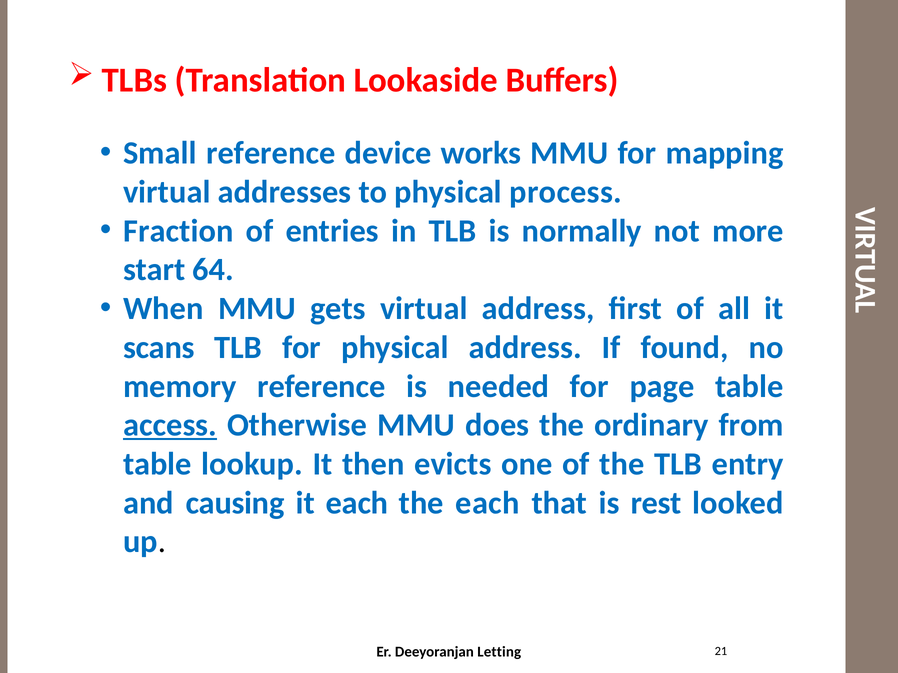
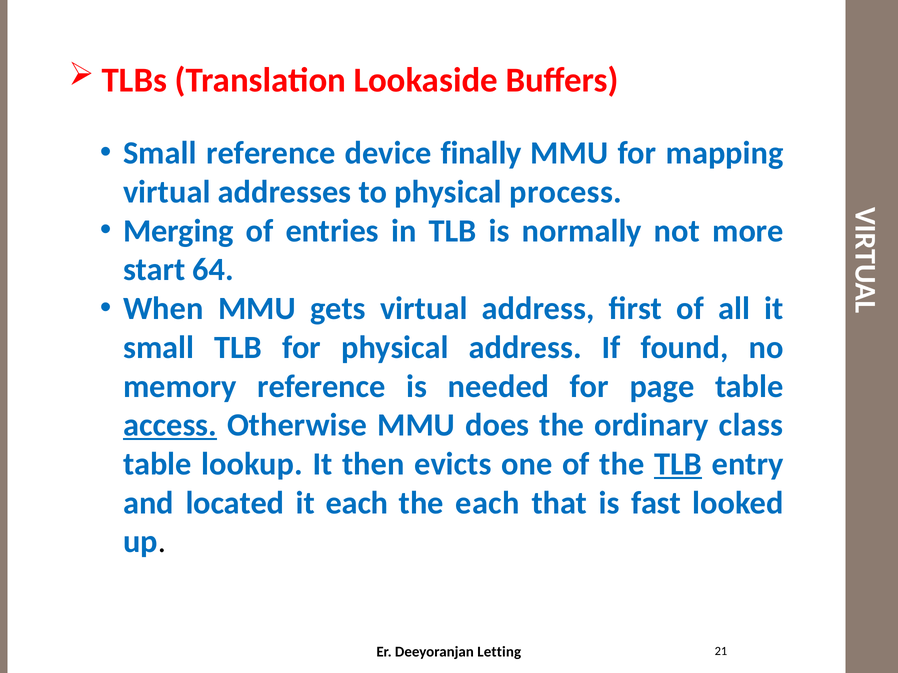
works: works -> finally (481, 153)
Fraction: Fraction -> Merging (178, 231)
scans: scans -> small (159, 348)
from: from -> class (751, 426)
TLB underline: none -> present (678, 464)
causing: causing -> located (235, 503)
rest: rest -> fast (656, 503)
